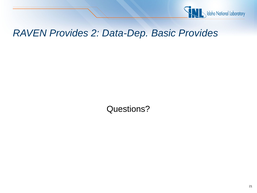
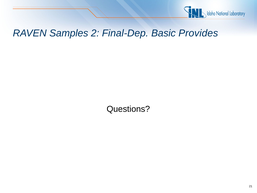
RAVEN Provides: Provides -> Samples (69, 33)
Data-Dep: Data-Dep -> Final-Dep (125, 33)
